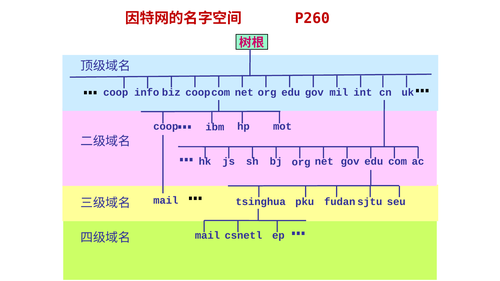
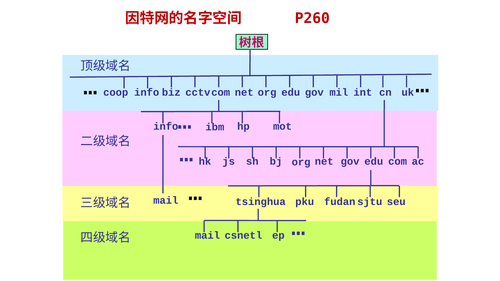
info coop: coop -> cctv (198, 92)
coop: coop -> info (166, 127)
